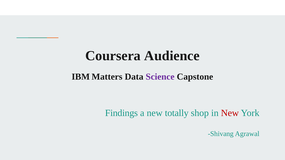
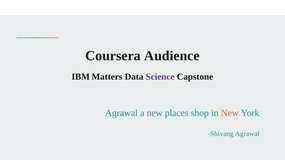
Findings: Findings -> Agrawal (121, 113)
totally: totally -> places (177, 113)
New colour: red -> orange (230, 113)
